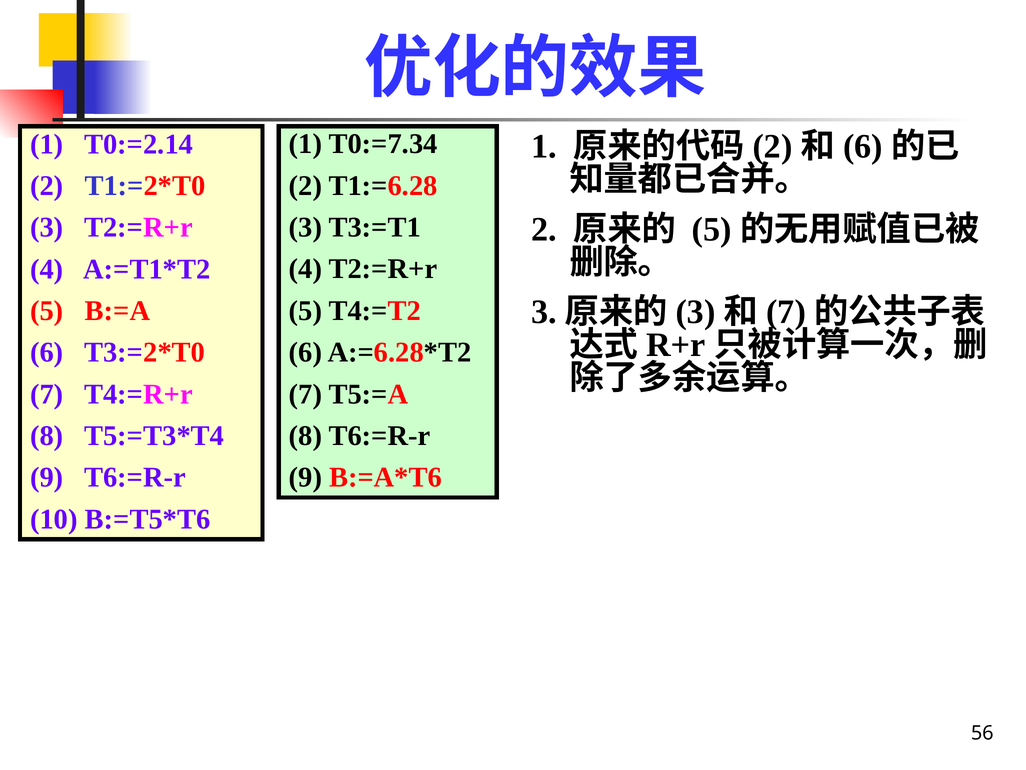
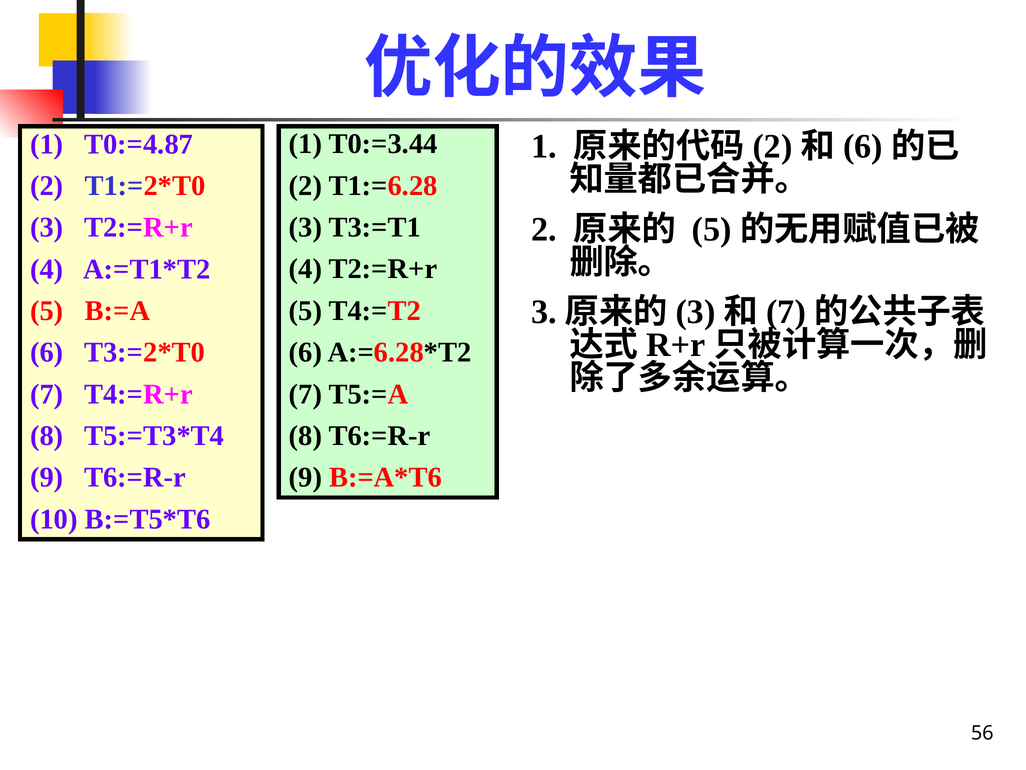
T0:=7.34: T0:=7.34 -> T0:=3.44 (383, 144)
T0:=2.14: T0:=2.14 -> T0:=4.87 (139, 144)
